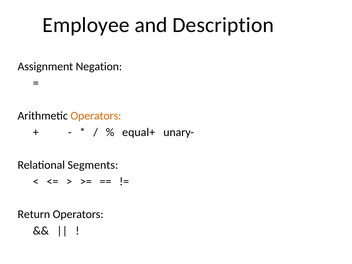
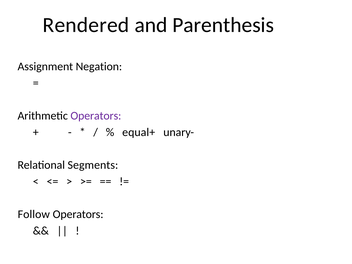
Employee: Employee -> Rendered (86, 25)
Description: Description -> Parenthesis (223, 25)
Operators colour: orange -> purple (96, 116)
Return: Return -> Follow (34, 214)
